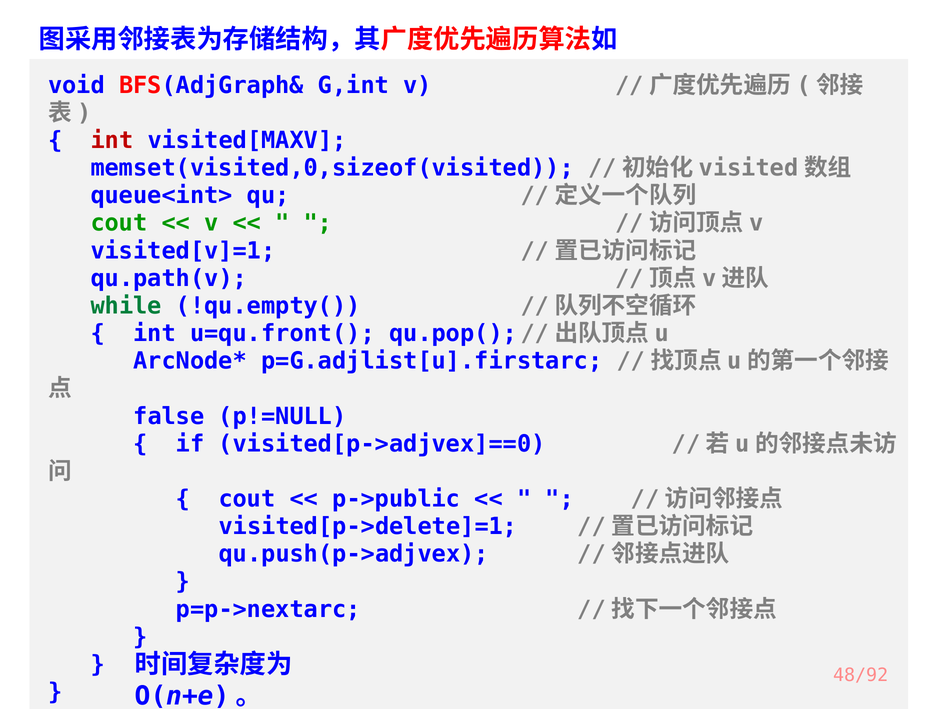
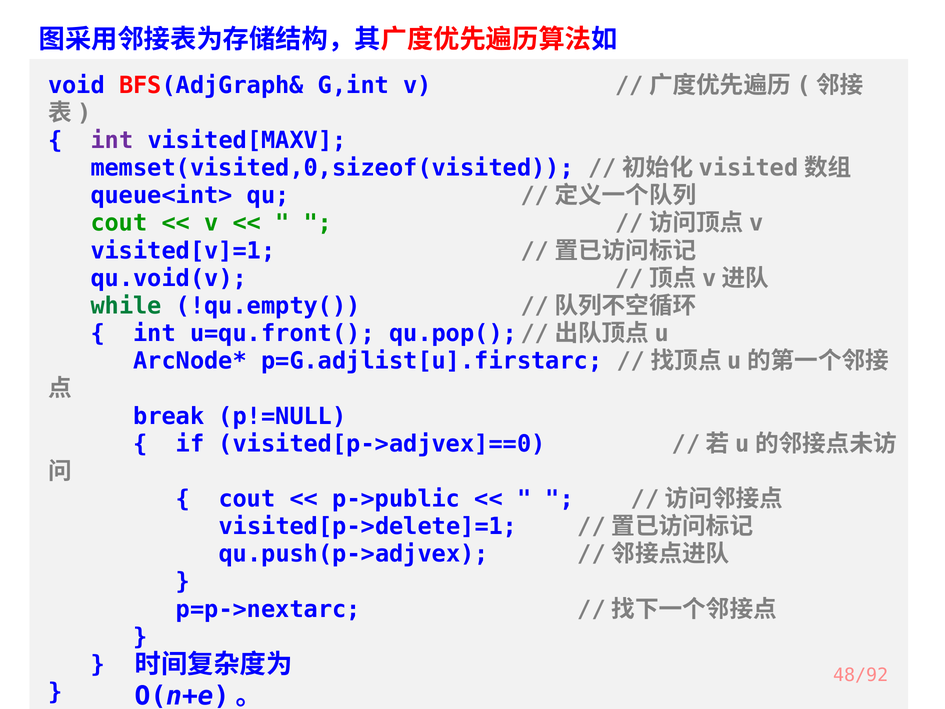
int colour: red -> purple (112, 140)
qu.path(v: qu.path(v -> qu.void(v (169, 278)
false: false -> break (169, 416)
